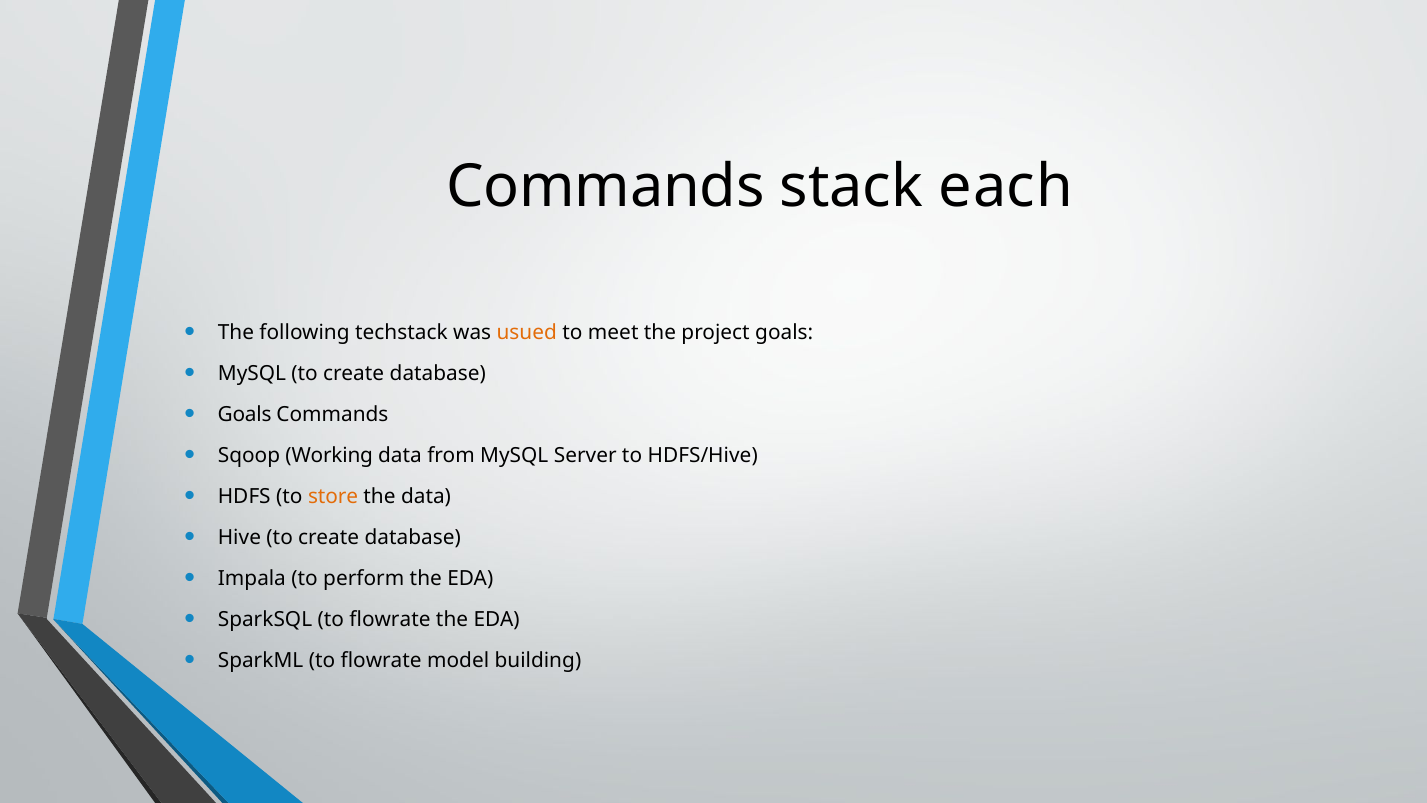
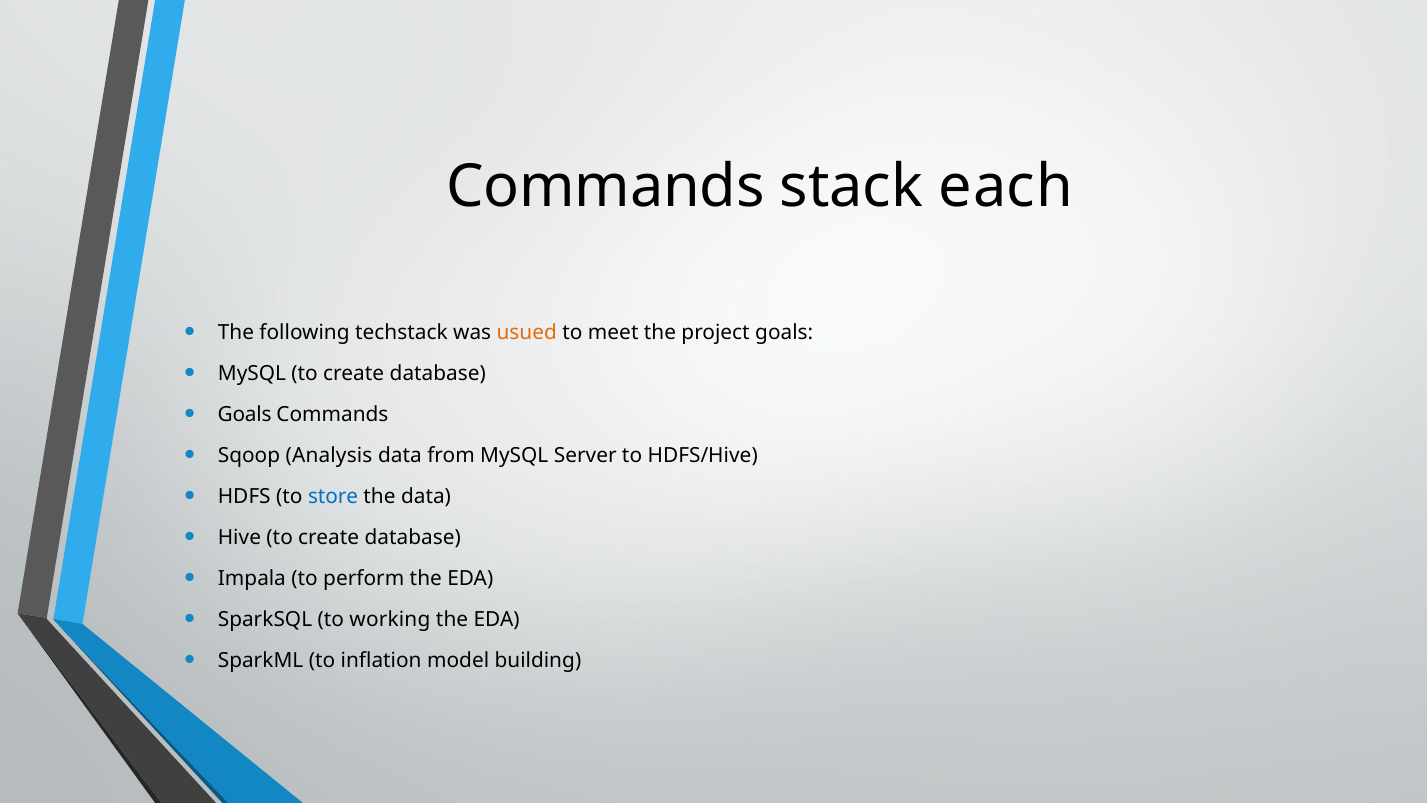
Working: Working -> Analysis (329, 455)
store colour: orange -> blue (333, 496)
SparkSQL to flowrate: flowrate -> working (390, 620)
SparkML to flowrate: flowrate -> inflation (381, 661)
